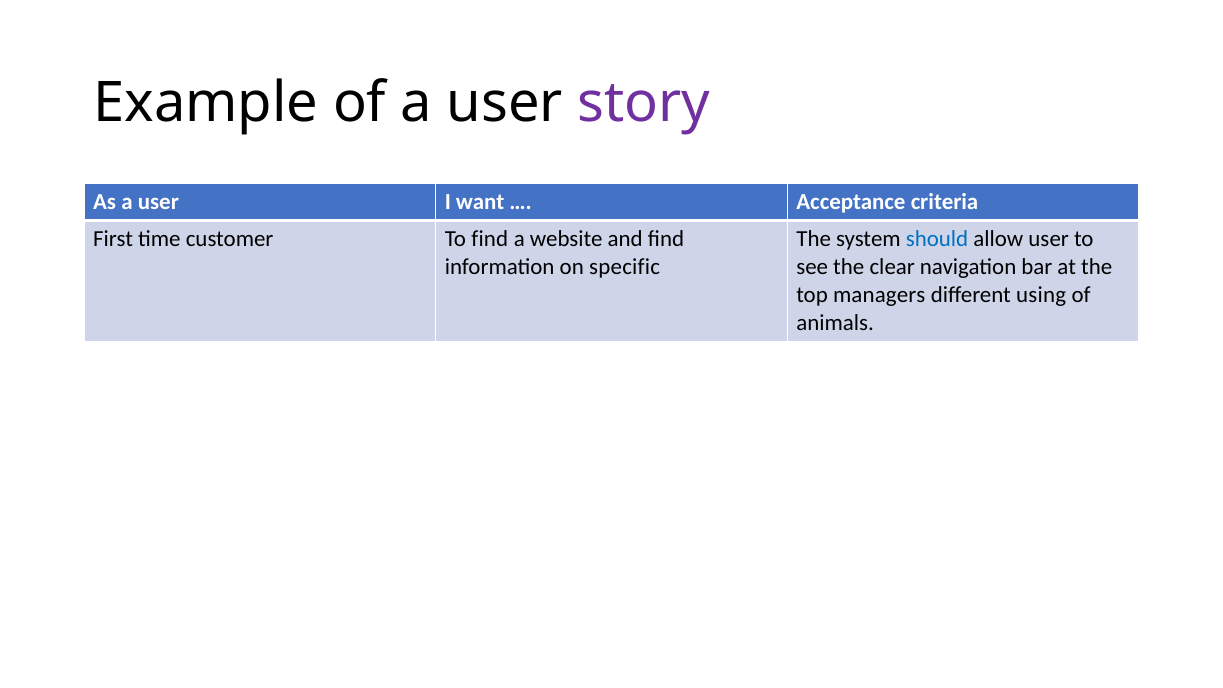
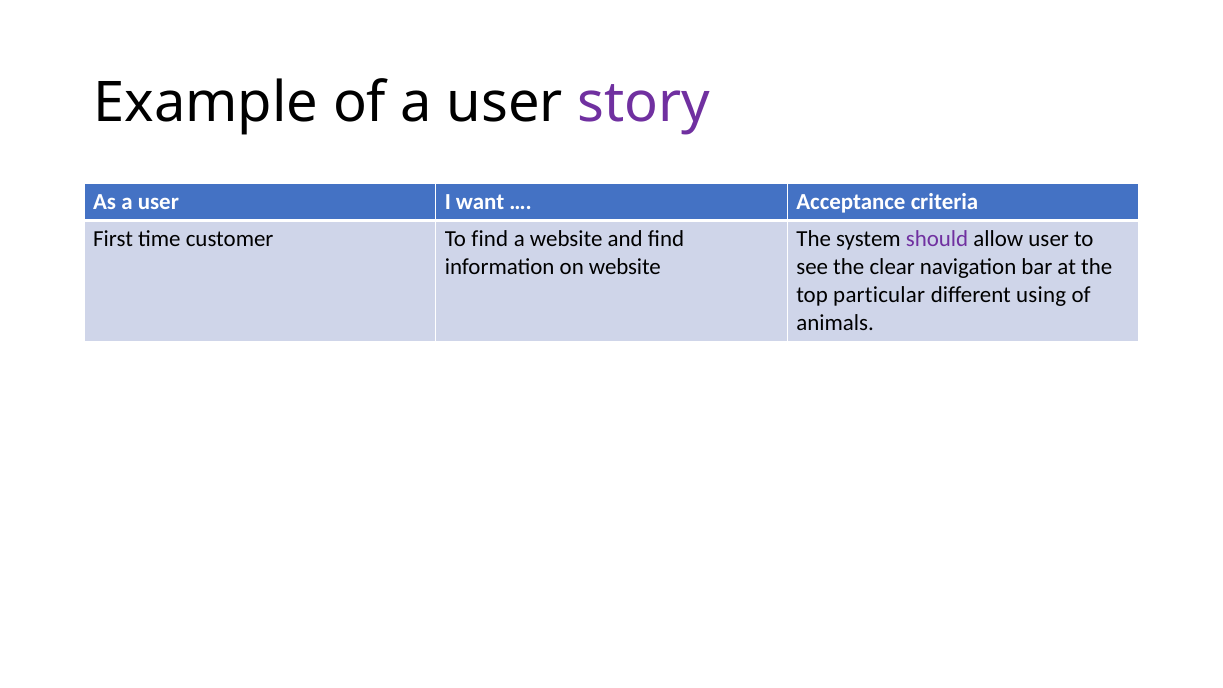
should colour: blue -> purple (937, 239)
on specific: specific -> website (625, 267)
managers: managers -> particular (879, 295)
